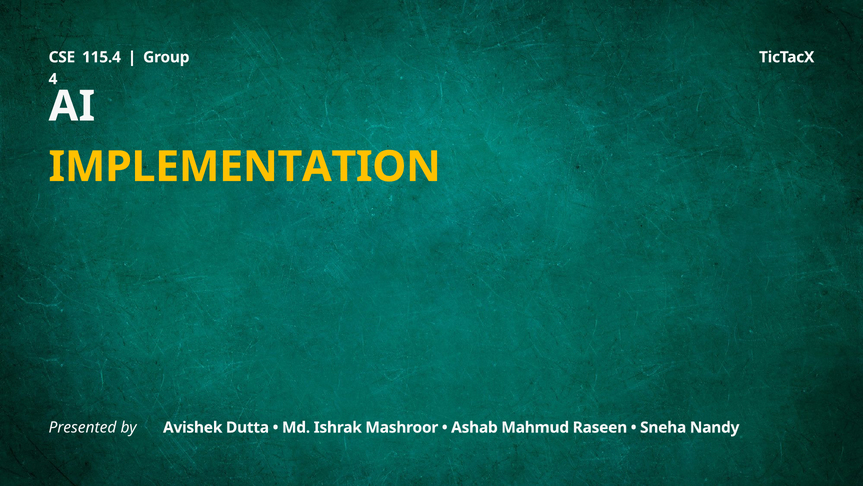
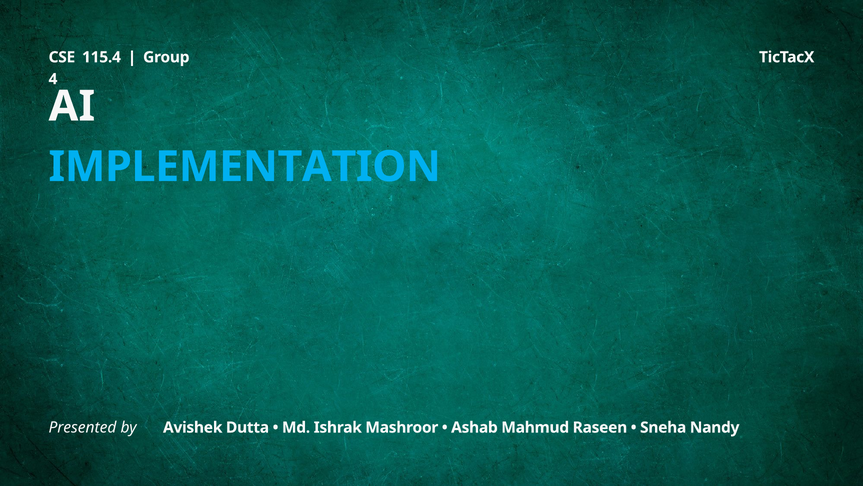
IMPLEMENTATION colour: yellow -> light blue (245, 167)
